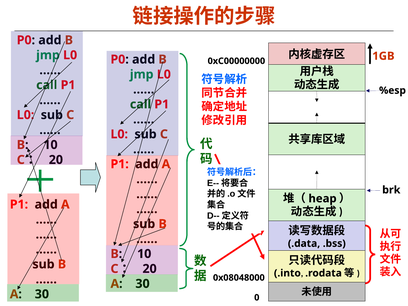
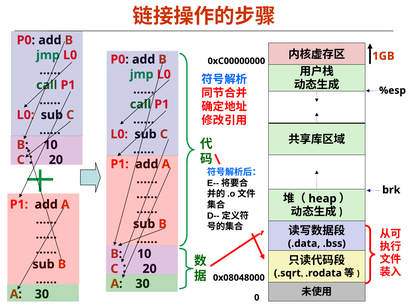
.into: .into -> .sqrt (287, 273)
